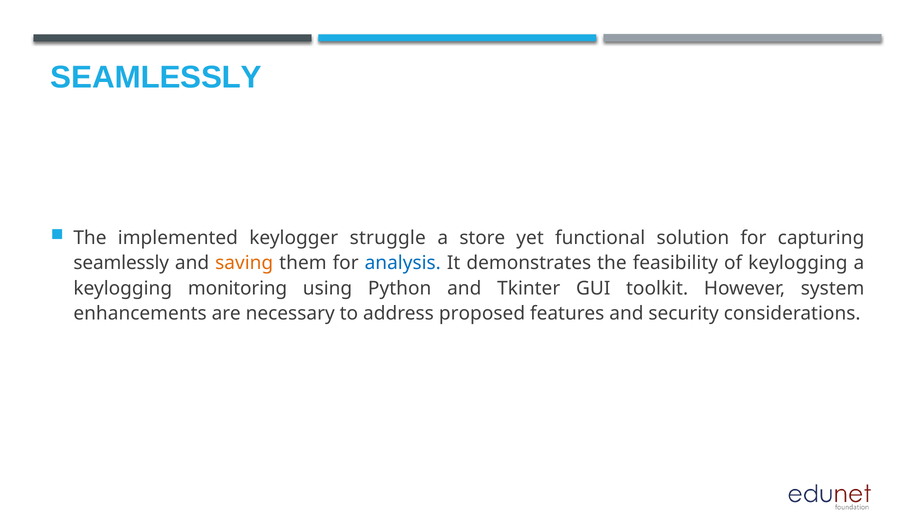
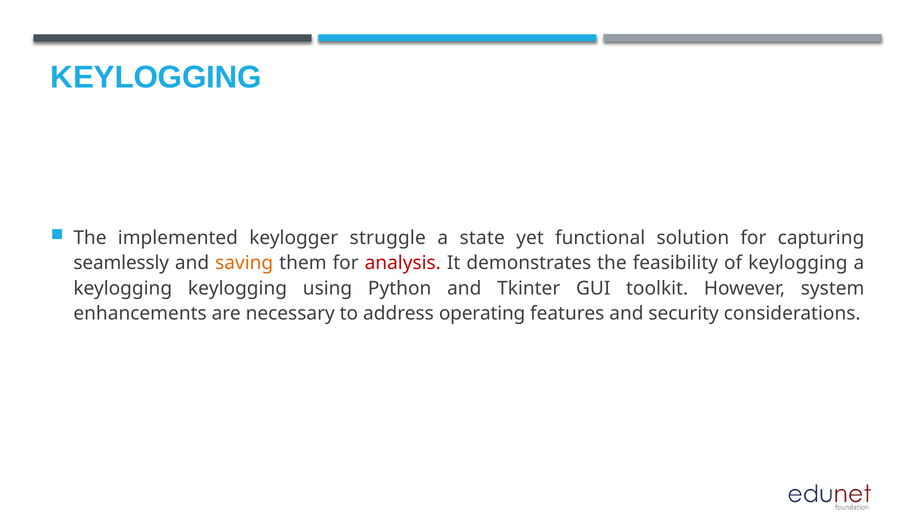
SEAMLESSLY: SEAMLESSLY -> KEYLOGGING (156, 77)
store: store -> state (482, 238)
analysis colour: blue -> red (403, 263)
keylogging monitoring: monitoring -> keylogging (238, 288)
proposed: proposed -> operating (482, 313)
